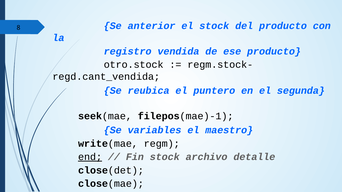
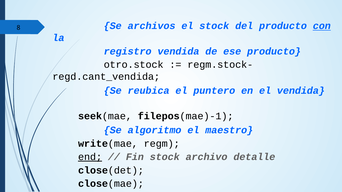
anterior: anterior -> archivos (152, 26)
con underline: none -> present (322, 26)
el segunda: segunda -> vendida (301, 91)
variables: variables -> algoritmo (155, 130)
